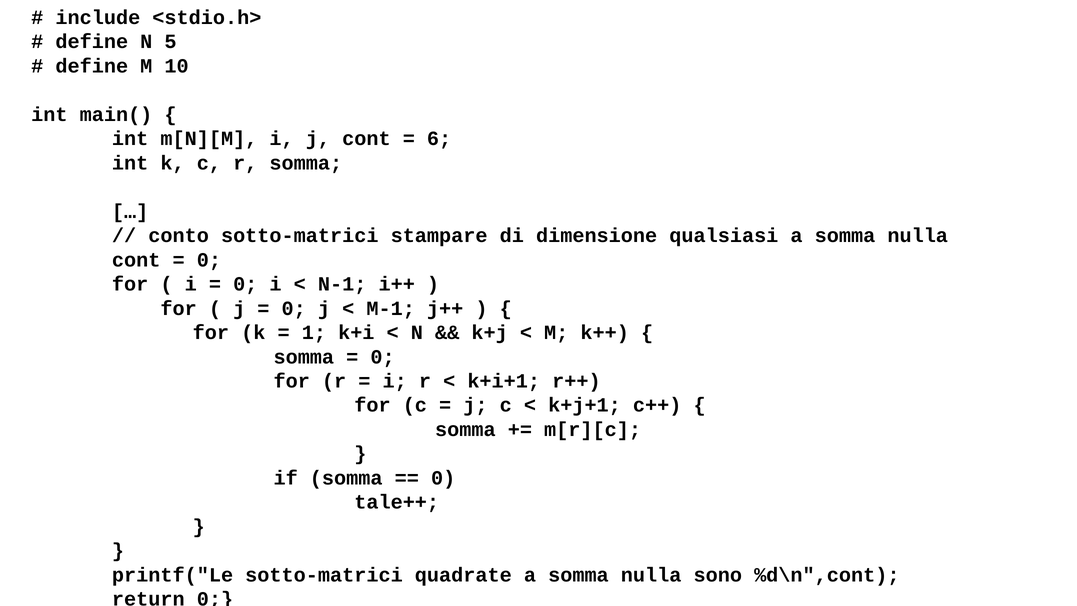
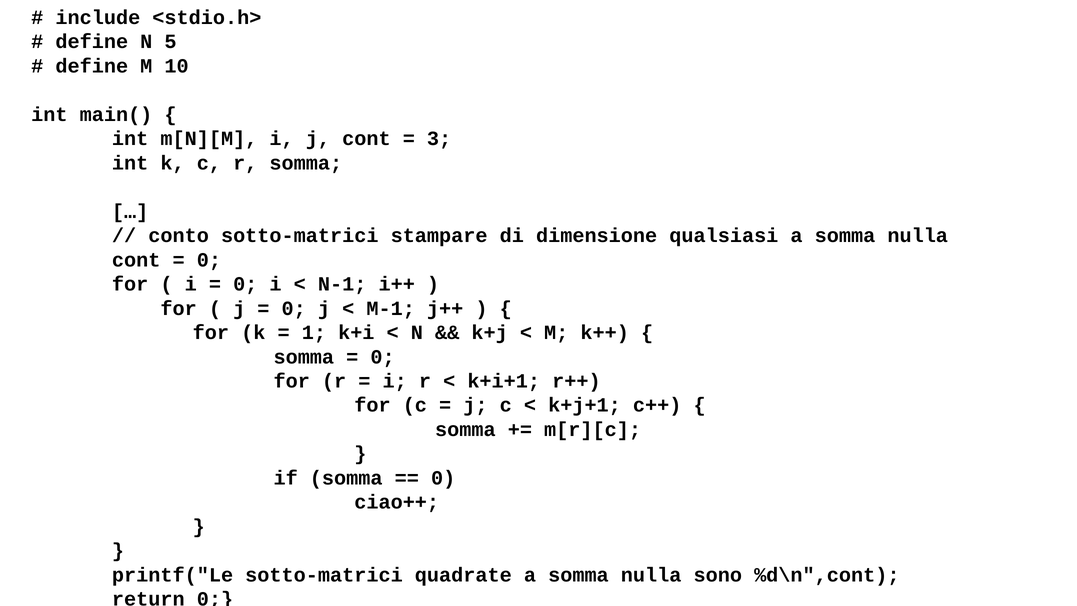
6: 6 -> 3 (439, 139)
tale++: tale++ -> ciao++ (397, 502)
